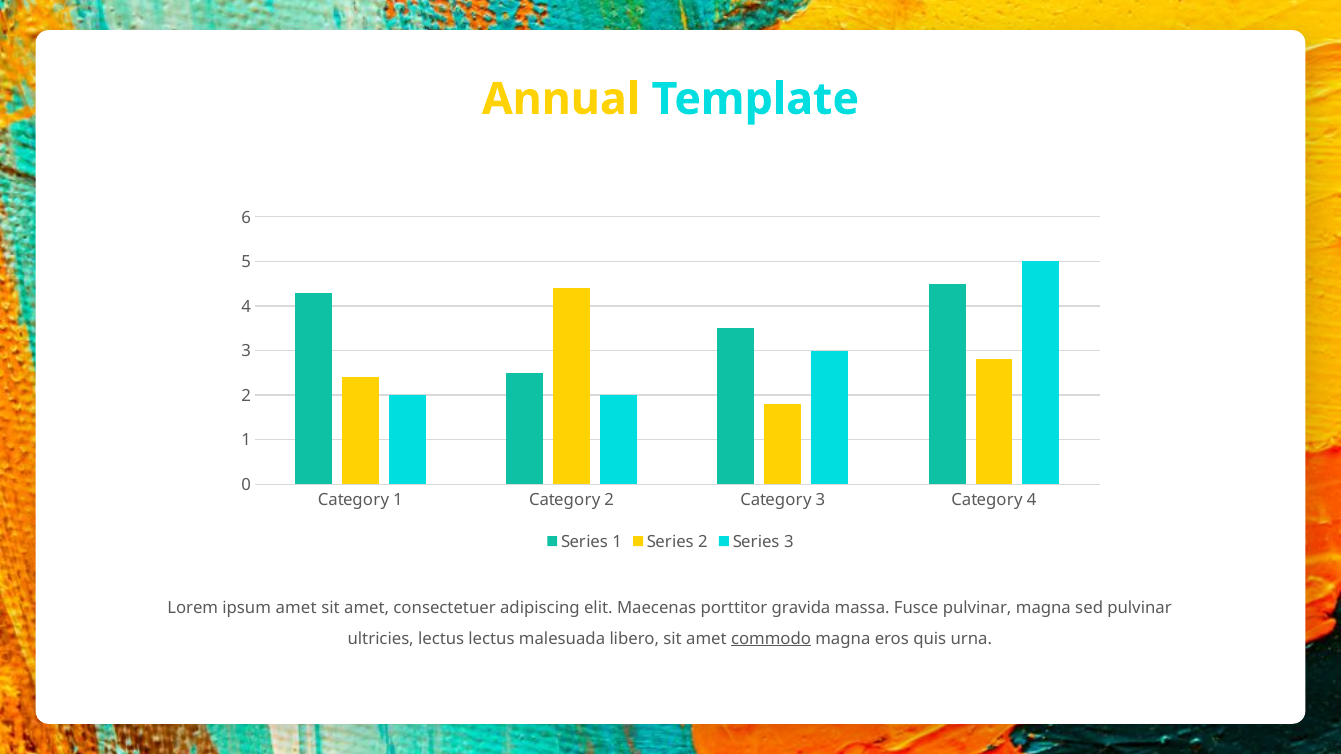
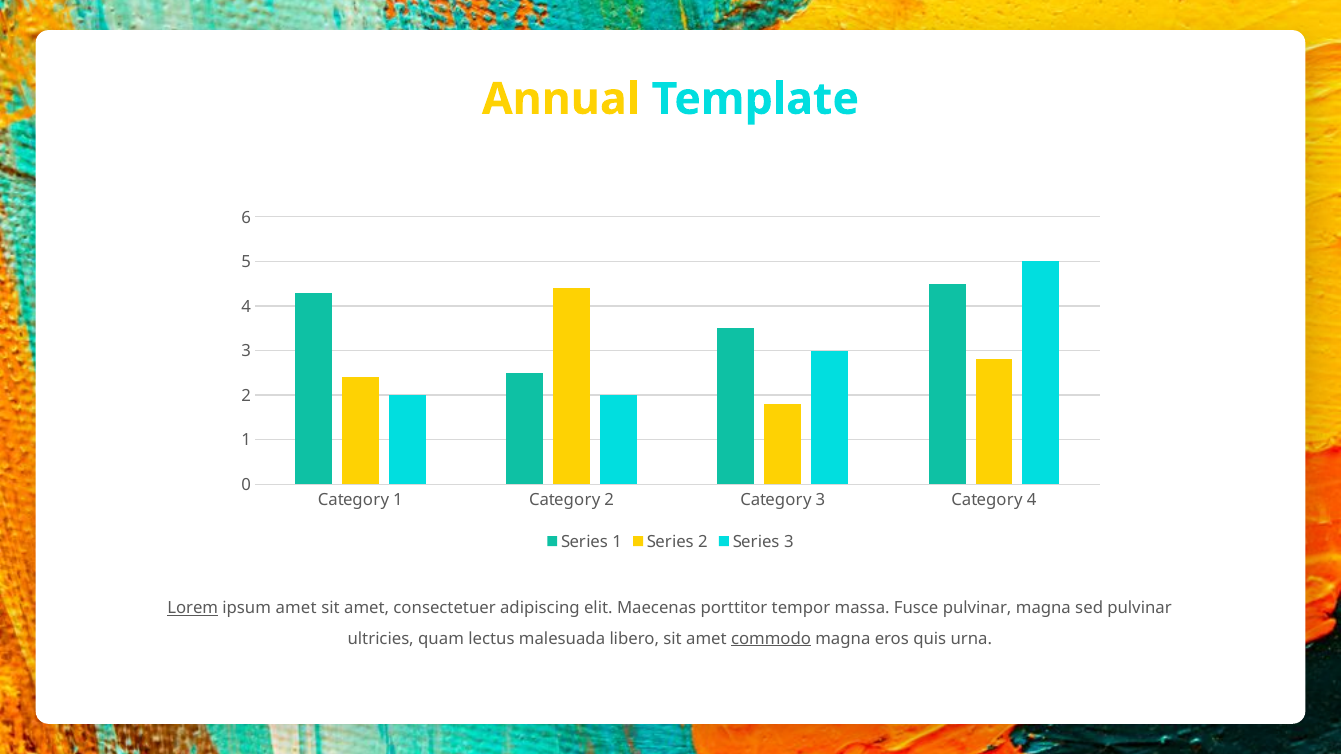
Lorem underline: none -> present (193, 609)
gravida: gravida -> tempor (801, 609)
ultricies lectus: lectus -> quam (441, 639)
